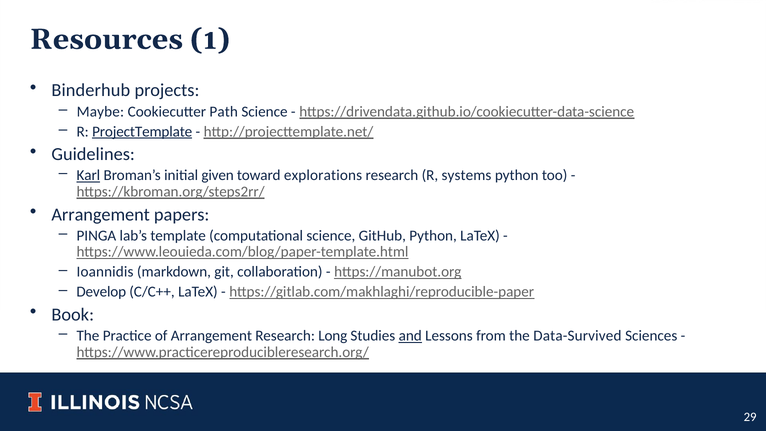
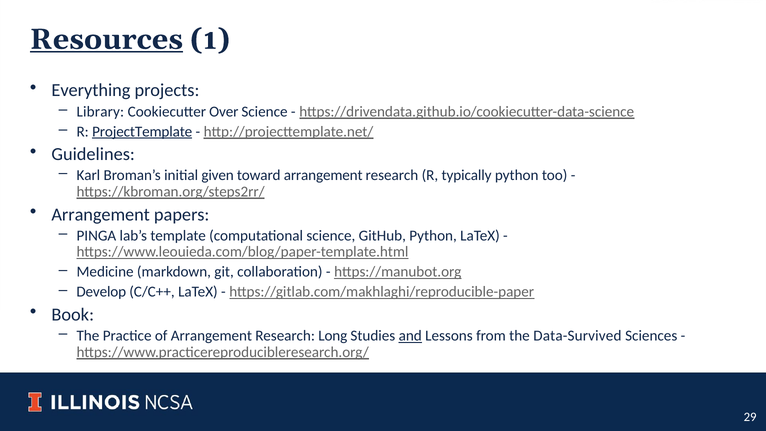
Resources underline: none -> present (106, 39)
Binderhub: Binderhub -> Everything (91, 90)
Maybe: Maybe -> Library (100, 112)
Path: Path -> Over (224, 112)
Karl underline: present -> none (88, 175)
toward explorations: explorations -> arrangement (323, 175)
systems: systems -> typically (467, 175)
Ioannidis: Ioannidis -> Medicine (105, 272)
